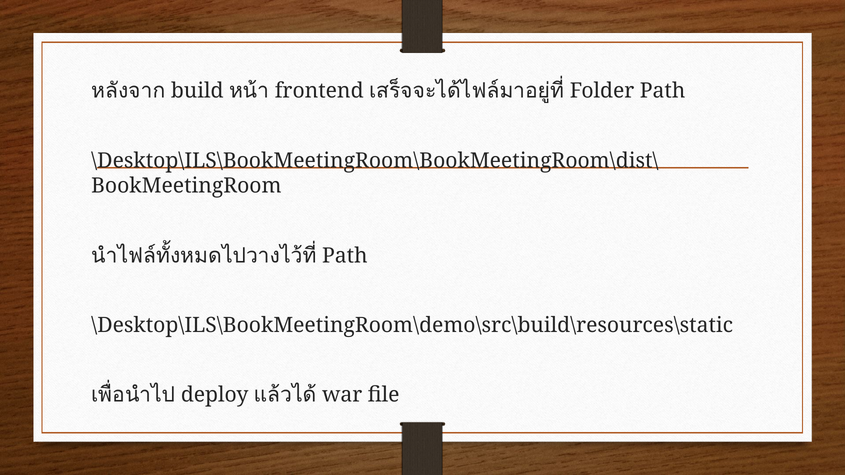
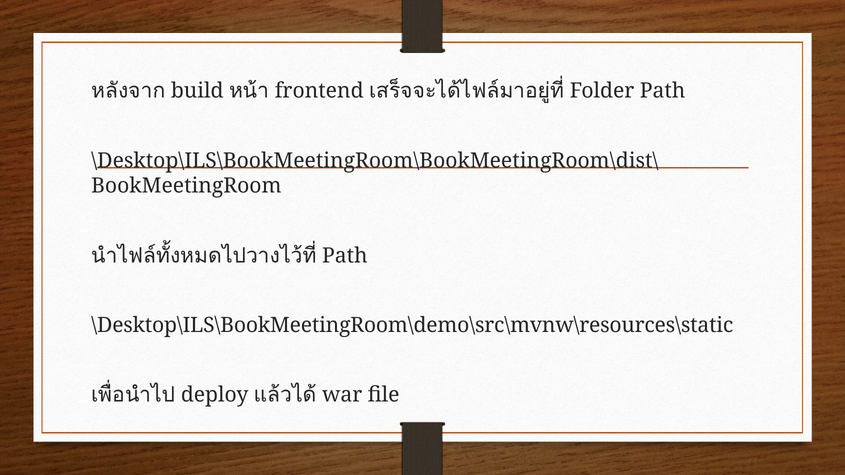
\Desktop\ILS\BookMeetingRoom\demo\src\build\resources\static: \Desktop\ILS\BookMeetingRoom\demo\src\build\resources\static -> \Desktop\ILS\BookMeetingRoom\demo\src\mvnw\resources\static (412, 325)
